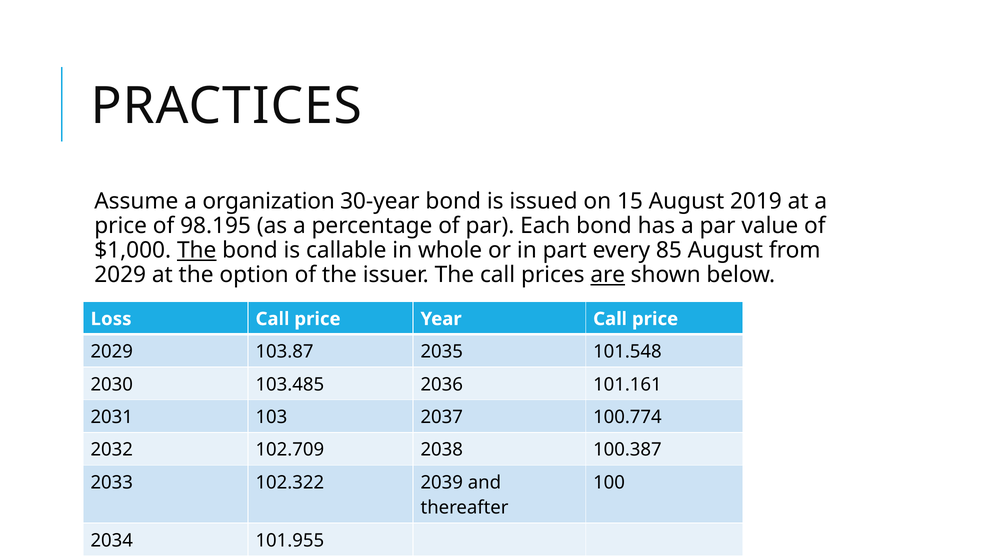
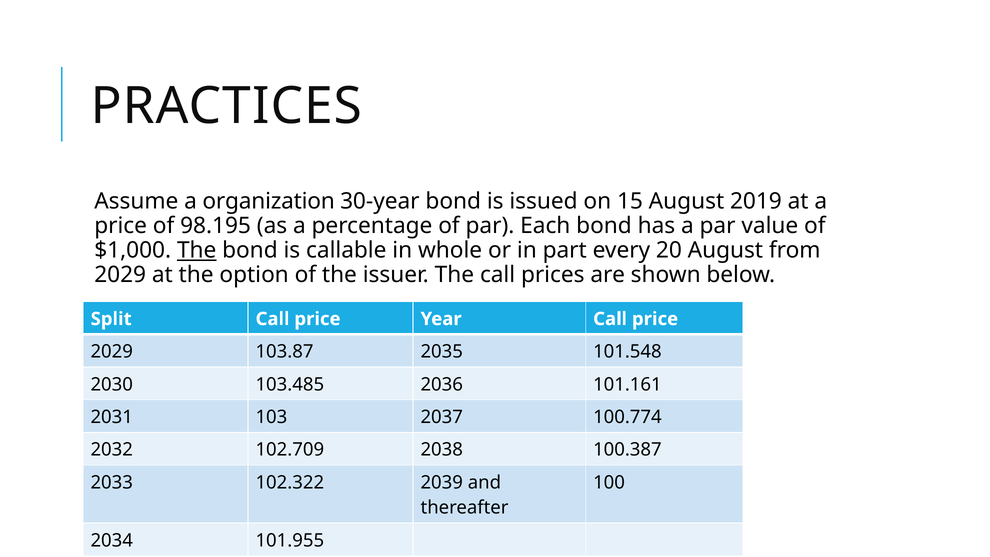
85: 85 -> 20 (669, 250)
are underline: present -> none (608, 275)
Loss: Loss -> Split (111, 319)
